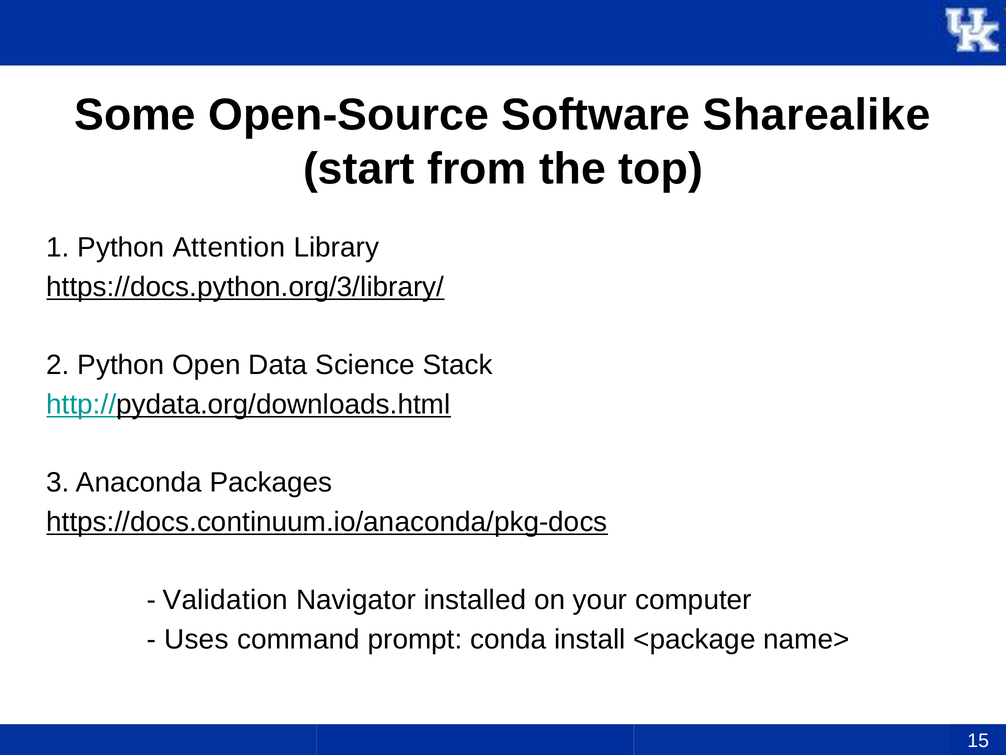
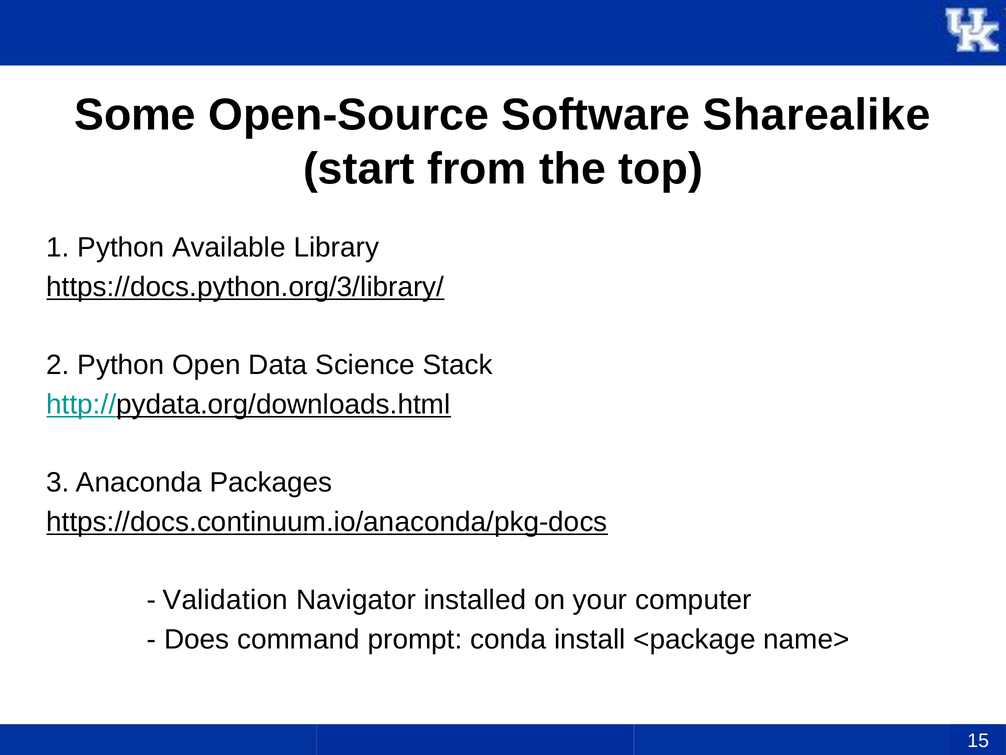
Attention: Attention -> Available (229, 248)
Uses: Uses -> Does (197, 639)
